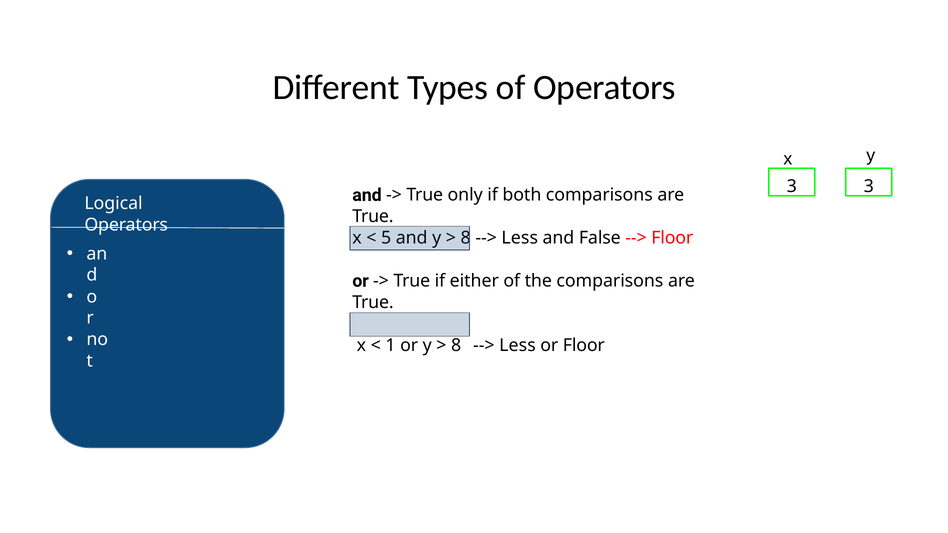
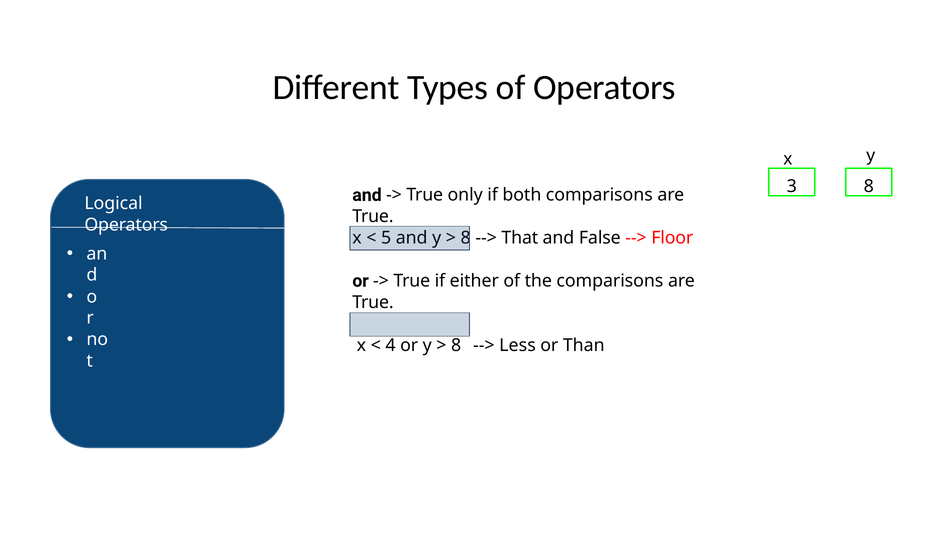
3 3: 3 -> 8 (869, 186)
Less: Less -> That (520, 238)
1: 1 -> 4 (391, 345)
or Floor: Floor -> Than (584, 345)
